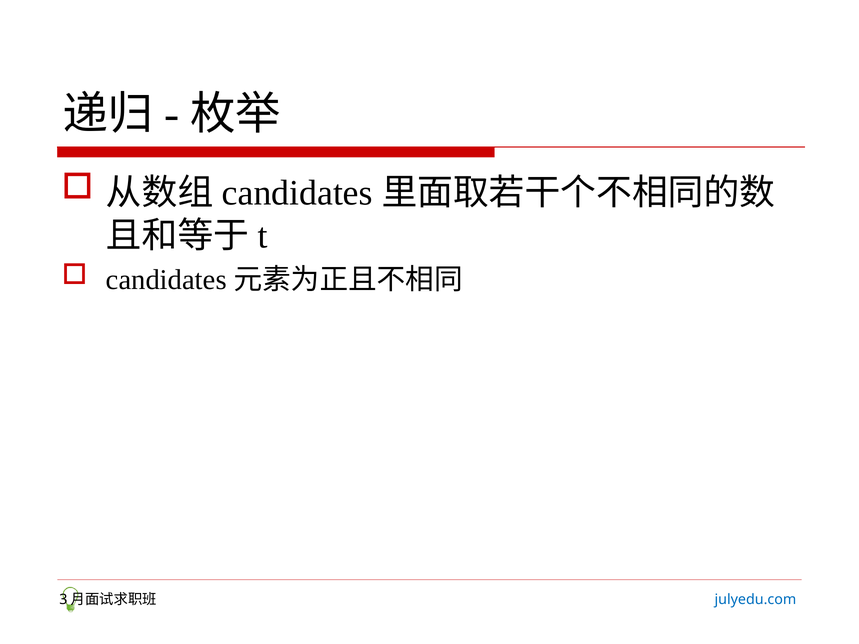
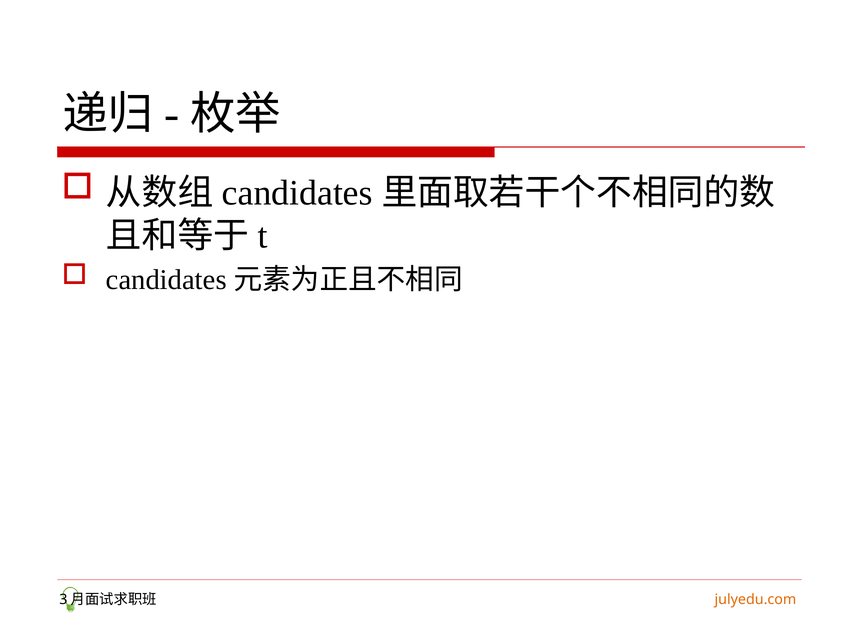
julyedu.com colour: blue -> orange (755, 600)
